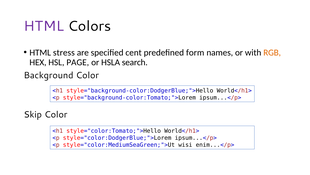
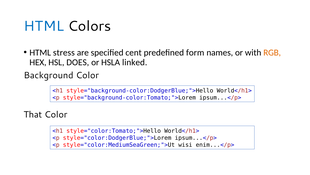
HTML colour: purple -> blue (44, 26)
PAGE: PAGE -> DOES (78, 62)
search: search -> linked (135, 62)
Skip: Skip -> That (33, 114)
